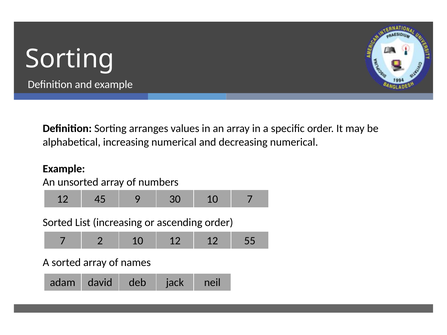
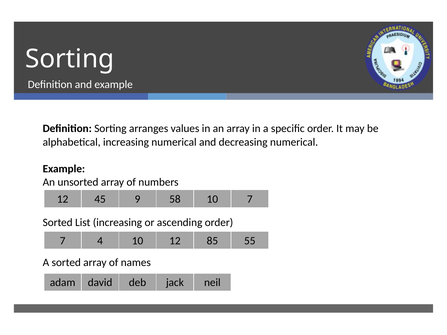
30: 30 -> 58 (175, 199)
2: 2 -> 4 (100, 241)
12 12: 12 -> 85 (212, 241)
